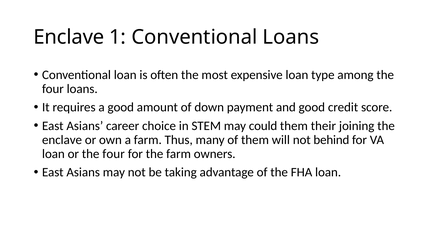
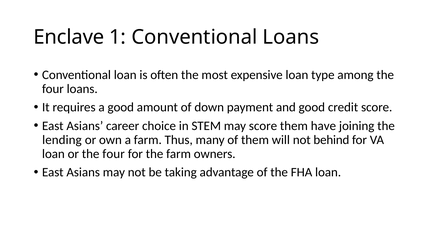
may could: could -> score (263, 126)
their: their -> have (323, 126)
enclave: enclave -> lending (62, 140)
